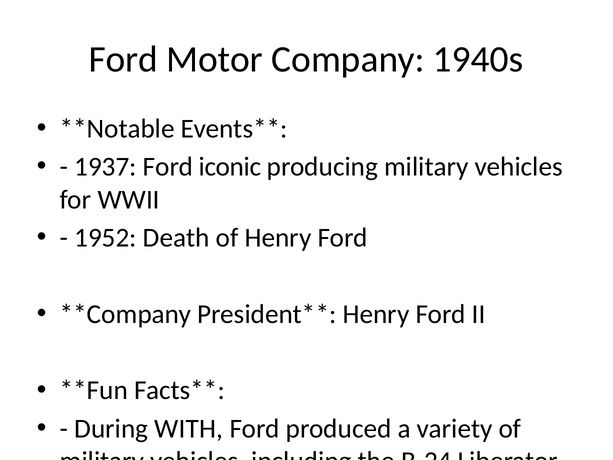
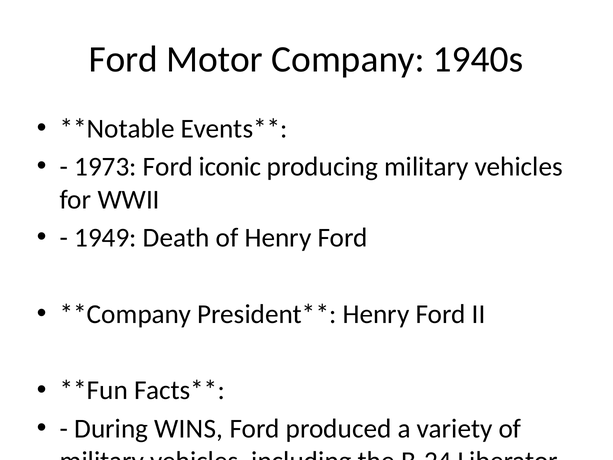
1937: 1937 -> 1973 (106, 167)
1952: 1952 -> 1949 (106, 238)
WITH: WITH -> WINS (189, 428)
